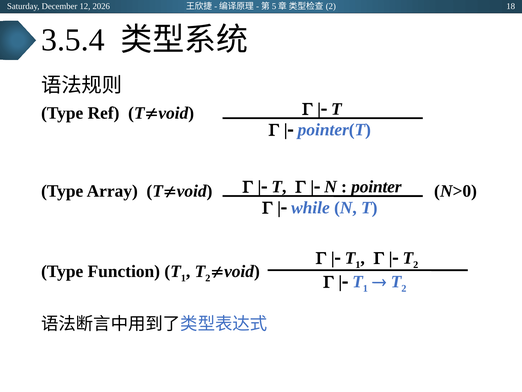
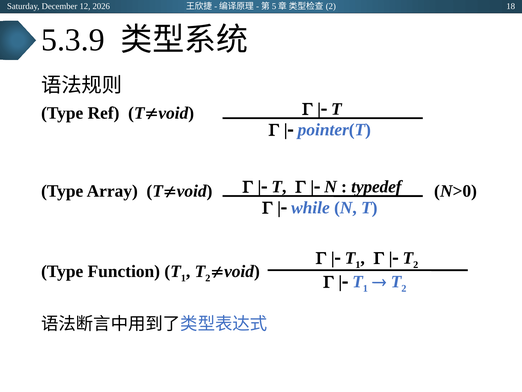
3.5.4: 3.5.4 -> 5.3.9 (73, 40)
pointer: pointer -> typedef (376, 187)
